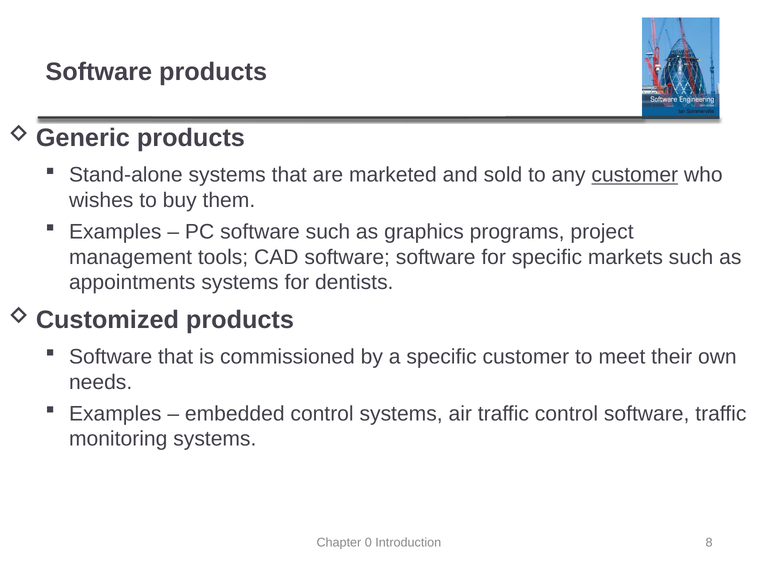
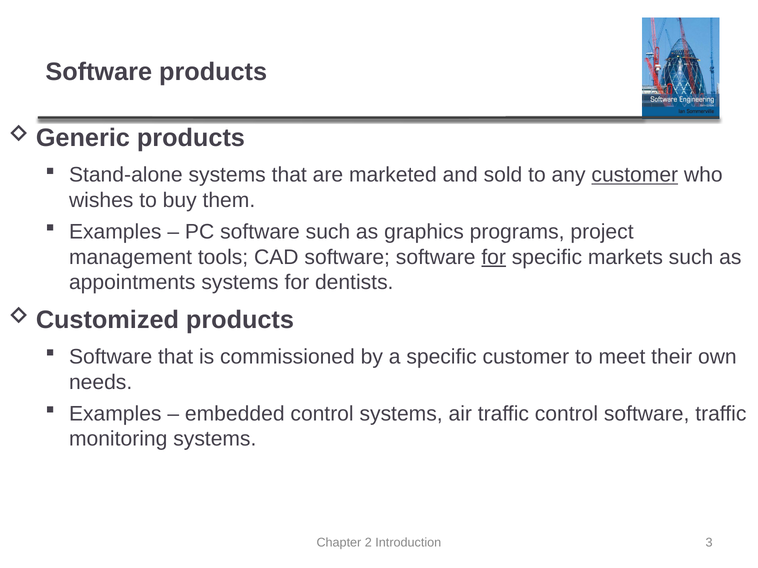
for underline: none -> present (494, 257)
0: 0 -> 2 (368, 543)
8: 8 -> 3 (709, 543)
